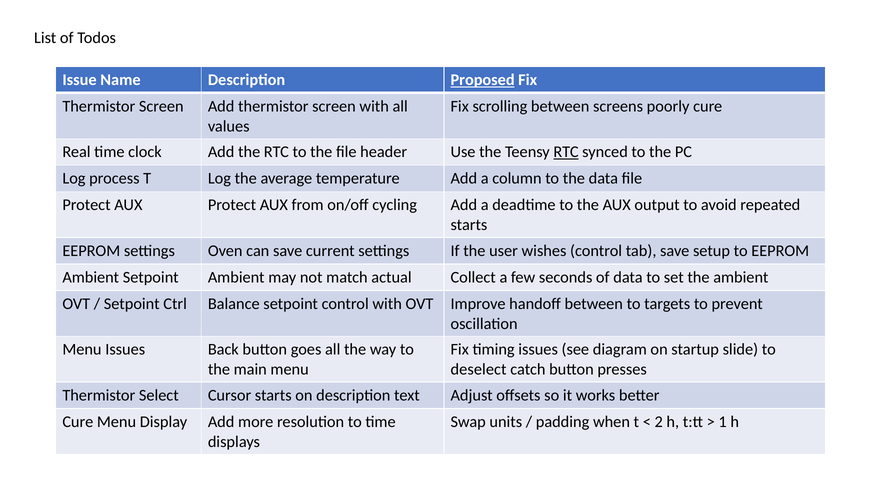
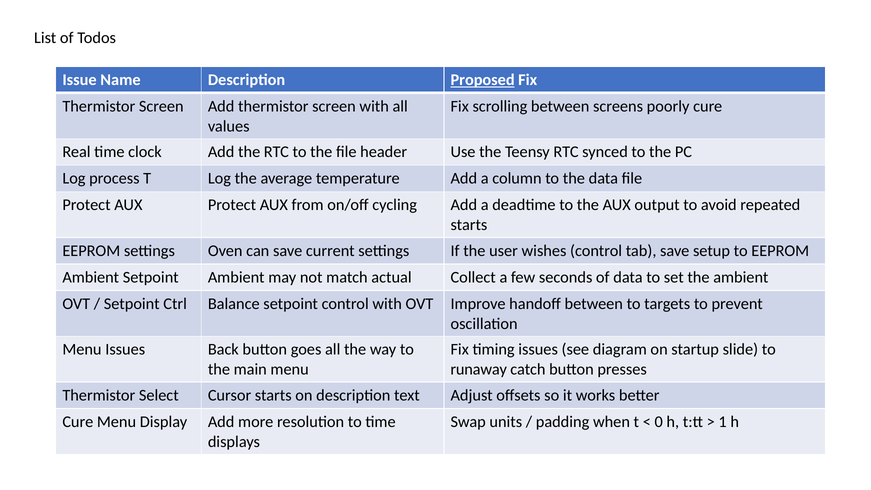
RTC underline: present -> none (566, 152)
deselect: deselect -> runaway (479, 369)
2: 2 -> 0 (659, 422)
